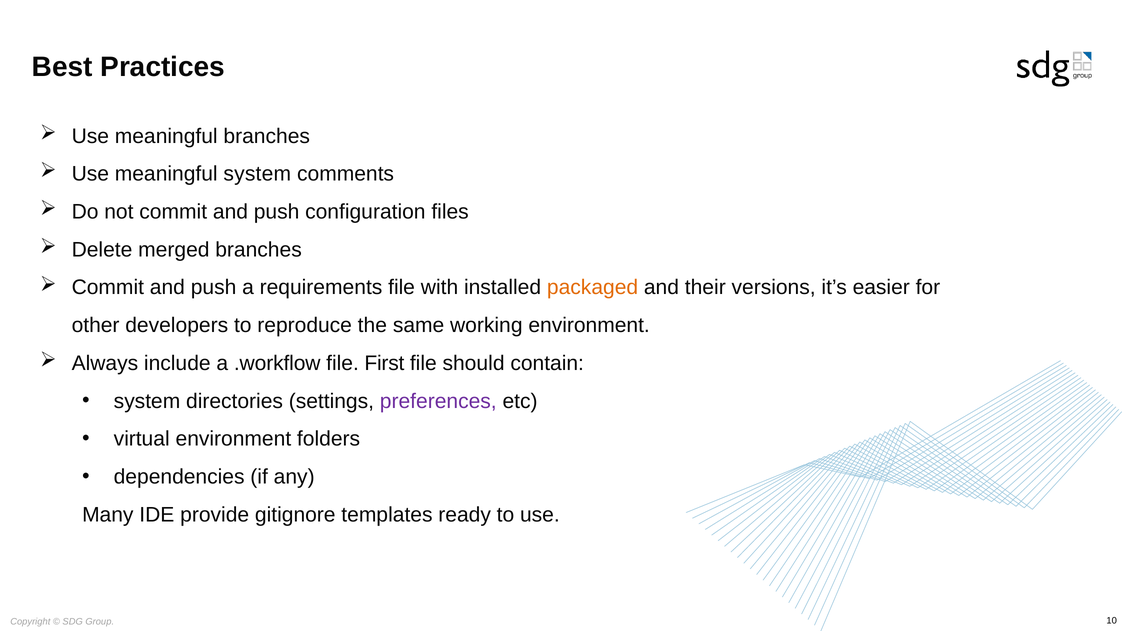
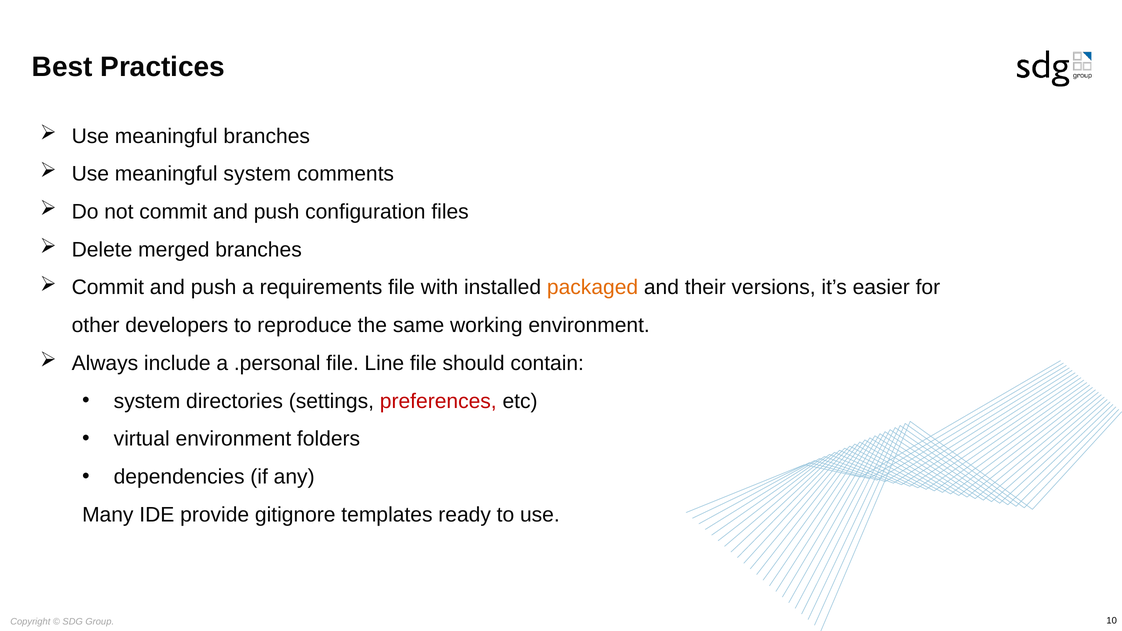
.workflow: .workflow -> .personal (277, 363)
First: First -> Line (384, 363)
preferences colour: purple -> red (438, 401)
